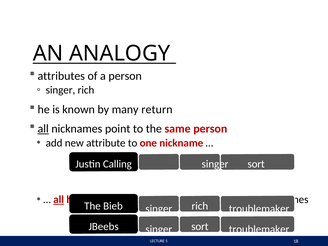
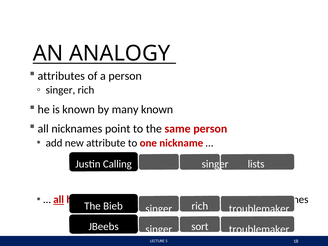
many return: return -> known (157, 110)
all underline: present -> none (43, 129)
singer sort: sort -> lists (256, 164)
